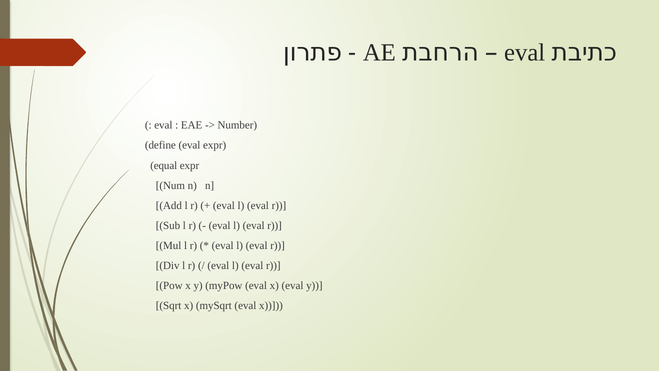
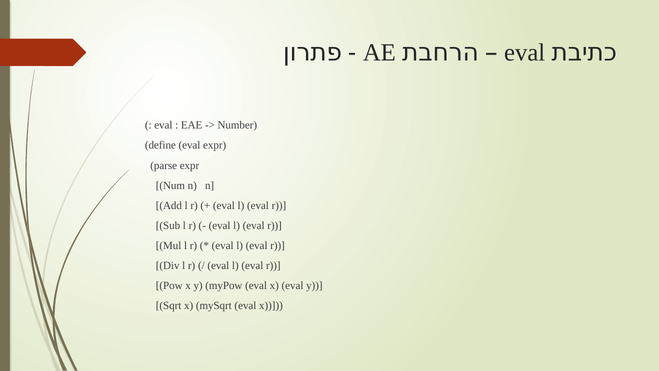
equal: equal -> parse (164, 165)
